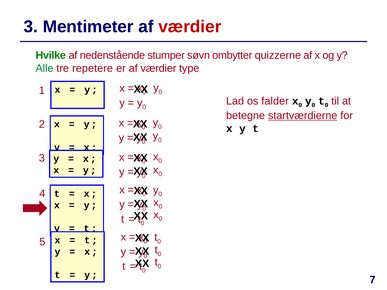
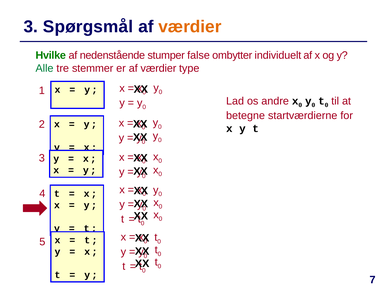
Mentimeter: Mentimeter -> Spørgsmål (88, 27)
værdier colour: red -> orange (190, 27)
søvn: søvn -> false (199, 55)
quizzerne: quizzerne -> individuelt (278, 55)
repetere: repetere -> stemmer (93, 68)
falder: falder -> andre (275, 101)
startværdierne underline: present -> none (303, 116)
